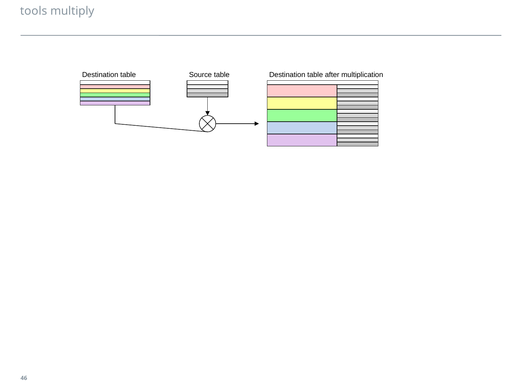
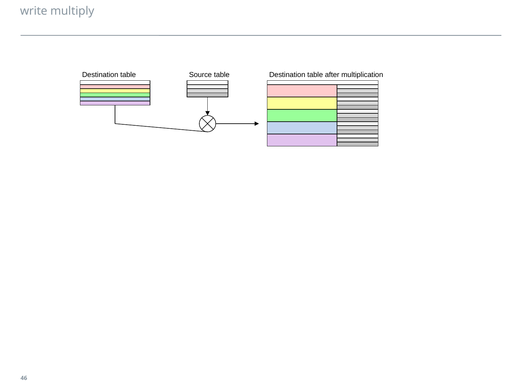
tools: tools -> write (34, 11)
